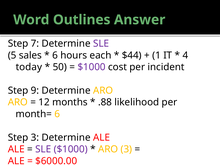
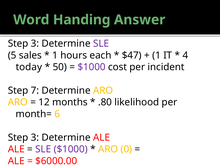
Outlines: Outlines -> Handing (82, 20)
7: 7 -> 3 (35, 44)
6: 6 -> 1 (55, 55)
$44: $44 -> $47 (132, 55)
9: 9 -> 7 (35, 91)
.88: .88 -> .80 (105, 102)
ARO 3: 3 -> 0 (126, 149)
